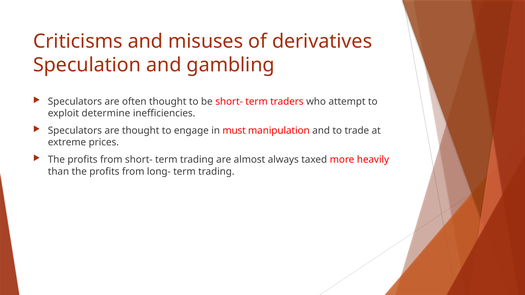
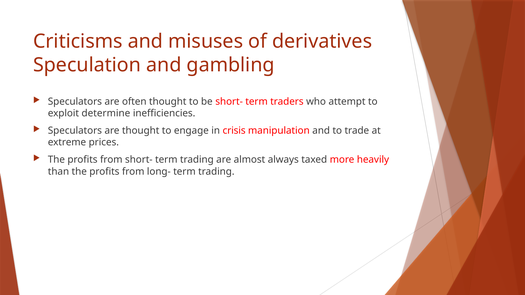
must: must -> crisis (234, 131)
